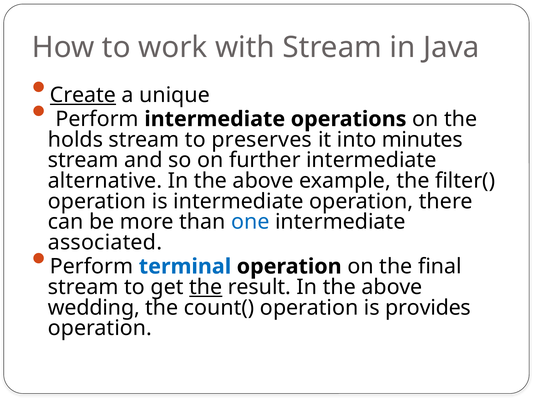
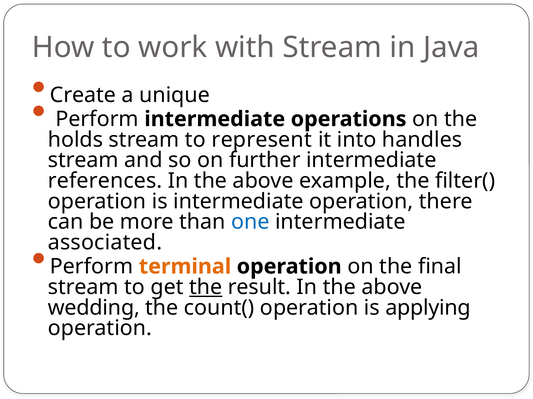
Create underline: present -> none (83, 95)
preserves: preserves -> represent (262, 140)
minutes: minutes -> handles (422, 140)
alternative: alternative -> references (105, 181)
terminal colour: blue -> orange (185, 267)
provides: provides -> applying (428, 308)
